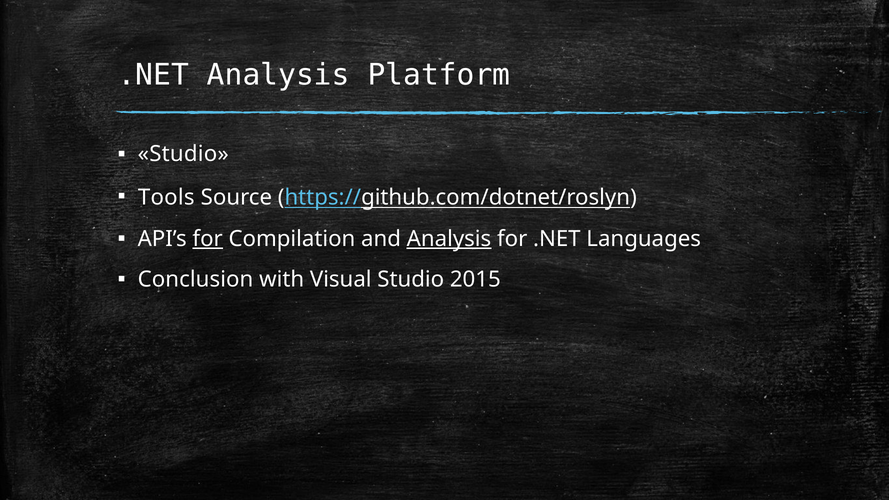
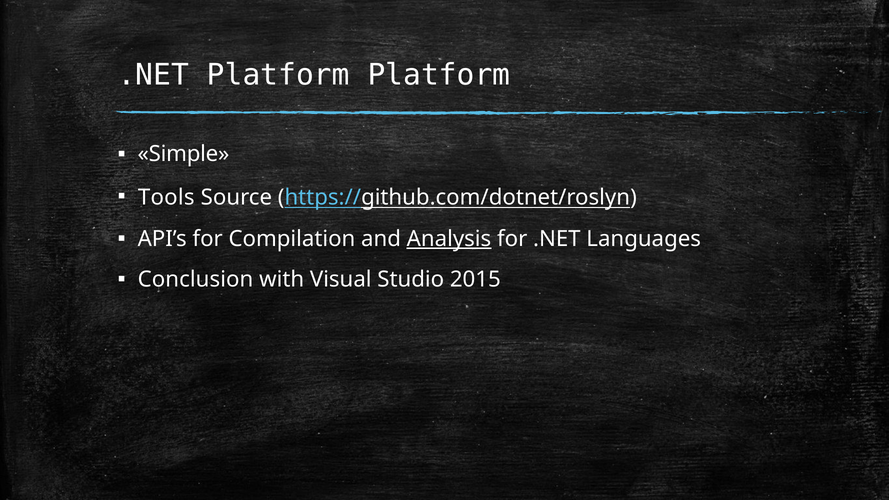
.NET Analysis: Analysis -> Platform (278, 75)
Studio: Studio -> Simple (183, 154)
for underline: present -> none (208, 239)
